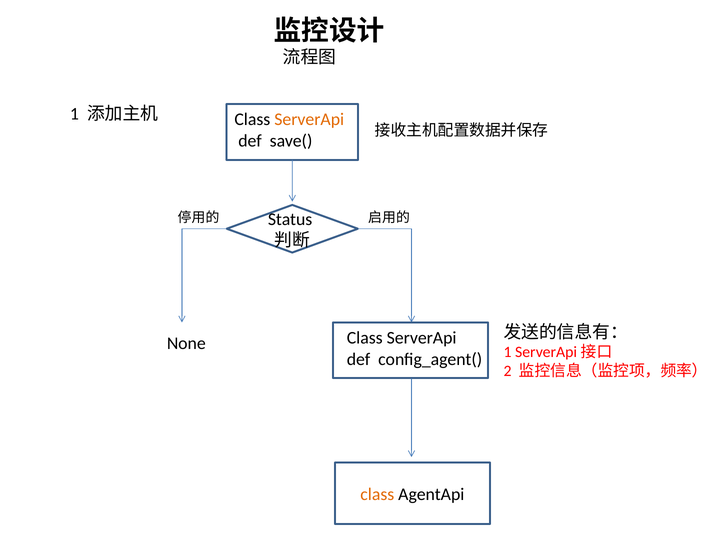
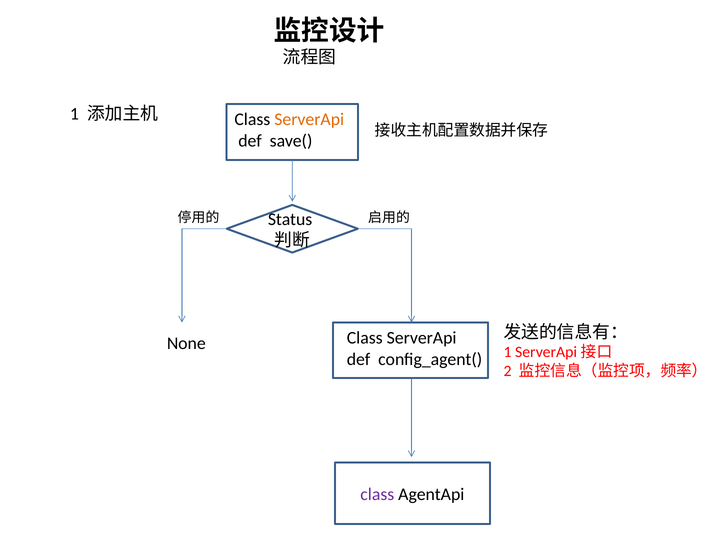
class colour: orange -> purple (377, 495)
